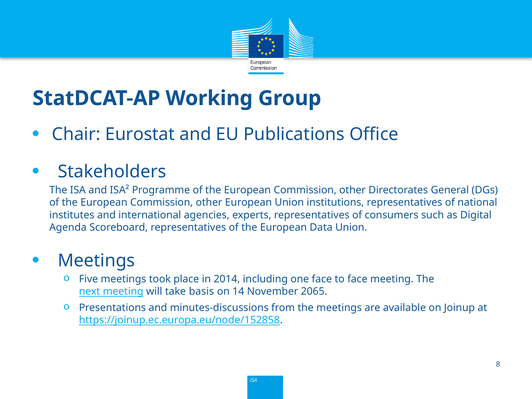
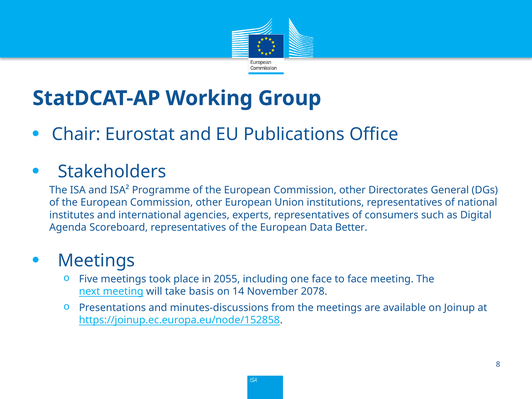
Data Union: Union -> Better (351, 227)
2014: 2014 -> 2055 (227, 279)
2065: 2065 -> 2078 (314, 292)
